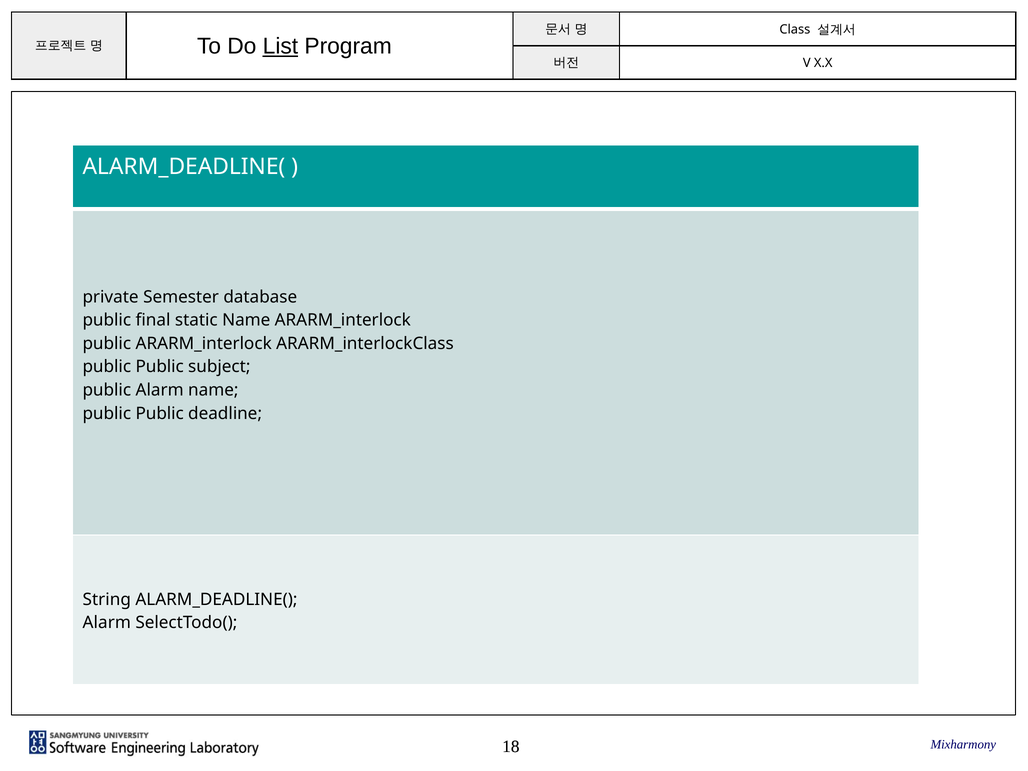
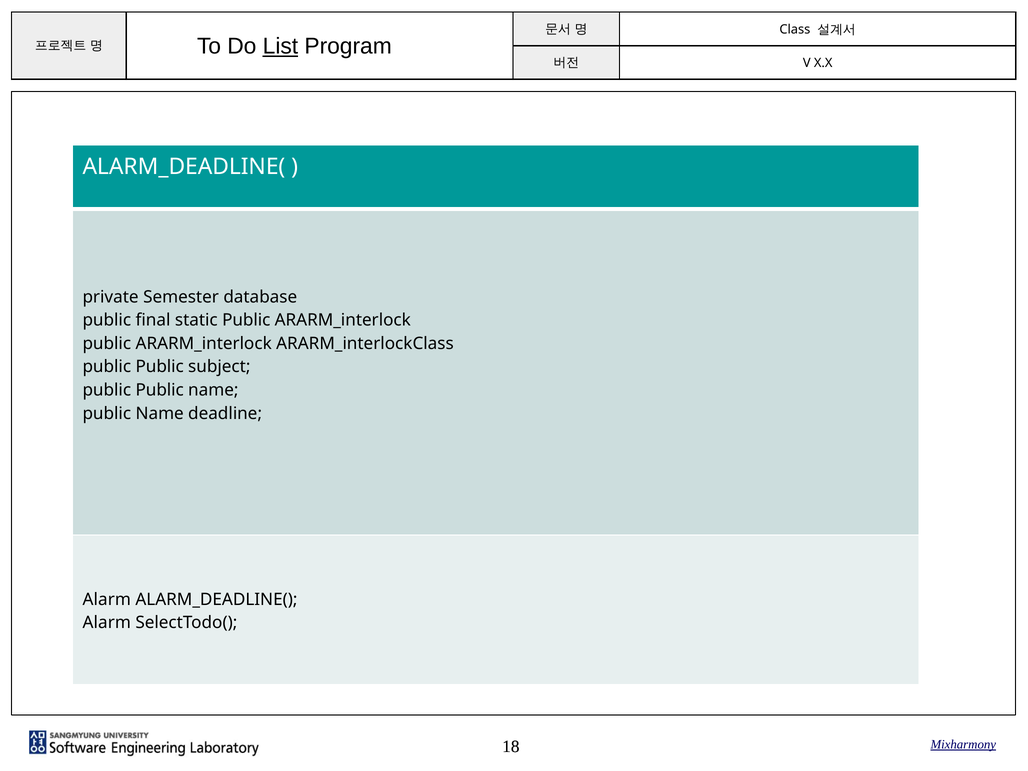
static Name: Name -> Public (246, 320)
Alarm: Alarm -> Public (160, 390)
Public: Public -> Name (160, 413)
String: String -> Alarm (107, 600)
Mixharmony underline: none -> present (963, 744)
